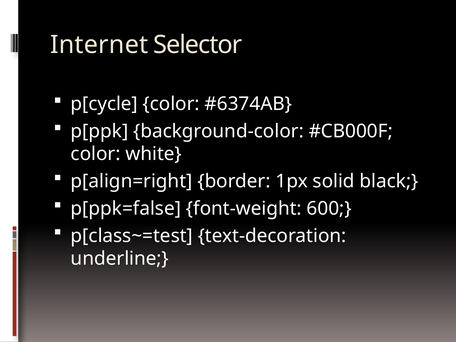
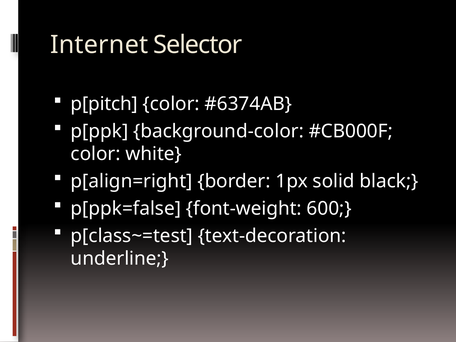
p[cycle: p[cycle -> p[pitch (104, 104)
